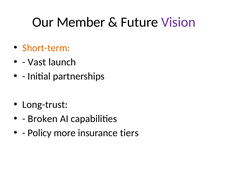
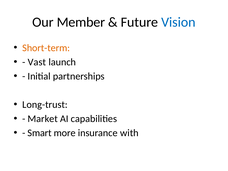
Vision colour: purple -> blue (178, 22)
Broken: Broken -> Market (43, 119)
Policy: Policy -> Smart (40, 133)
tiers: tiers -> with (129, 133)
